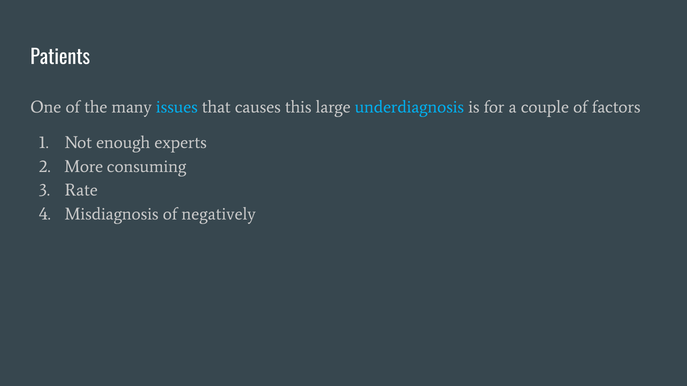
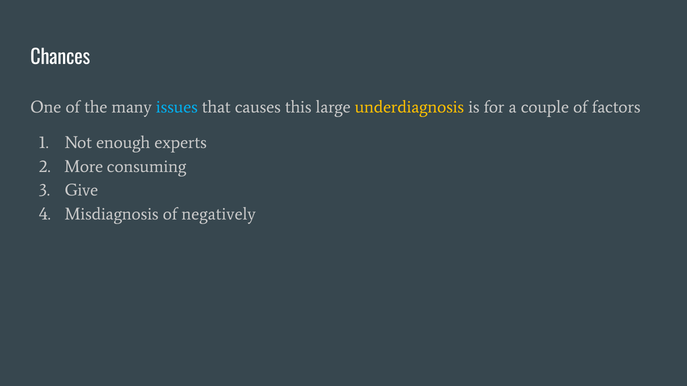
Patients: Patients -> Chances (60, 58)
underdiagnosis colour: light blue -> yellow (409, 107)
Rate: Rate -> Give (81, 191)
